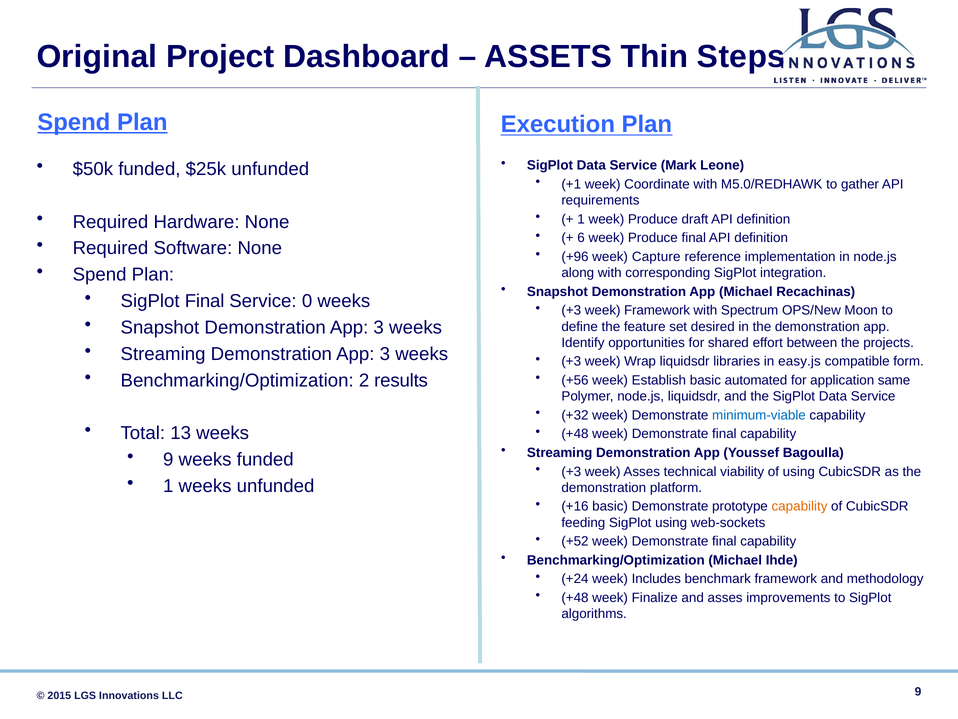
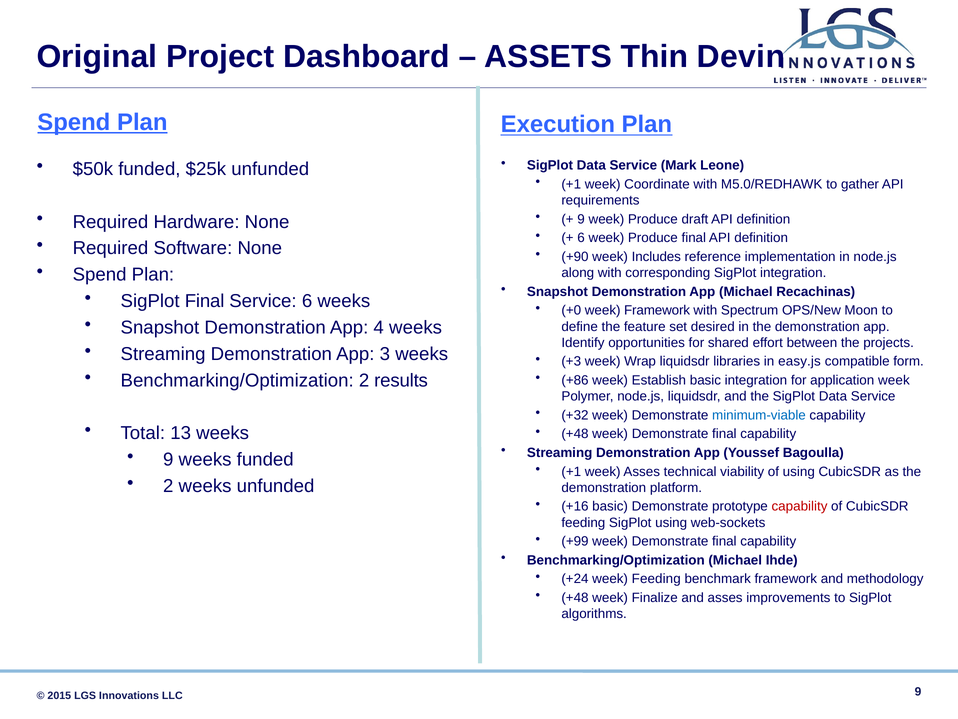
Steps: Steps -> Devin (741, 57)
1: 1 -> 9 (581, 219)
+96: +96 -> +90 (575, 257)
Capture: Capture -> Includes (656, 257)
Service 0: 0 -> 6 (307, 301)
+3: +3 -> +0 (571, 310)
Snapshot Demonstration App 3: 3 -> 4 (379, 327)
+56: +56 -> +86 (575, 380)
basic automated: automated -> integration (756, 380)
application same: same -> week (894, 380)
+3: +3 -> +1 (571, 471)
1: 1 -> 2 (168, 486)
capability colour: orange -> red (800, 506)
+52: +52 -> +99 (575, 541)
week Includes: Includes -> Feeding (656, 579)
